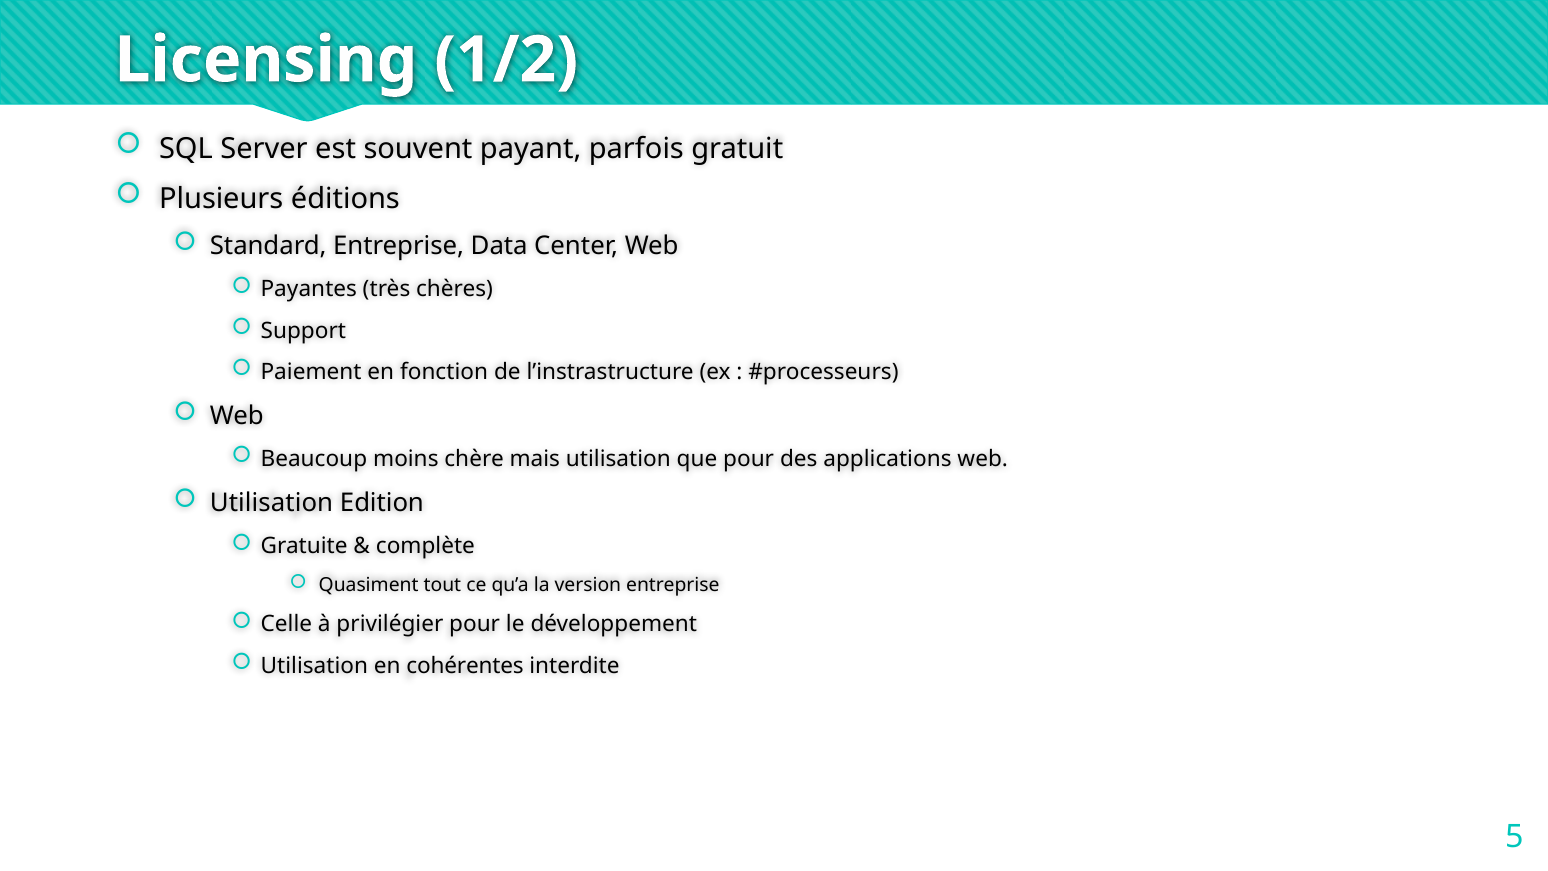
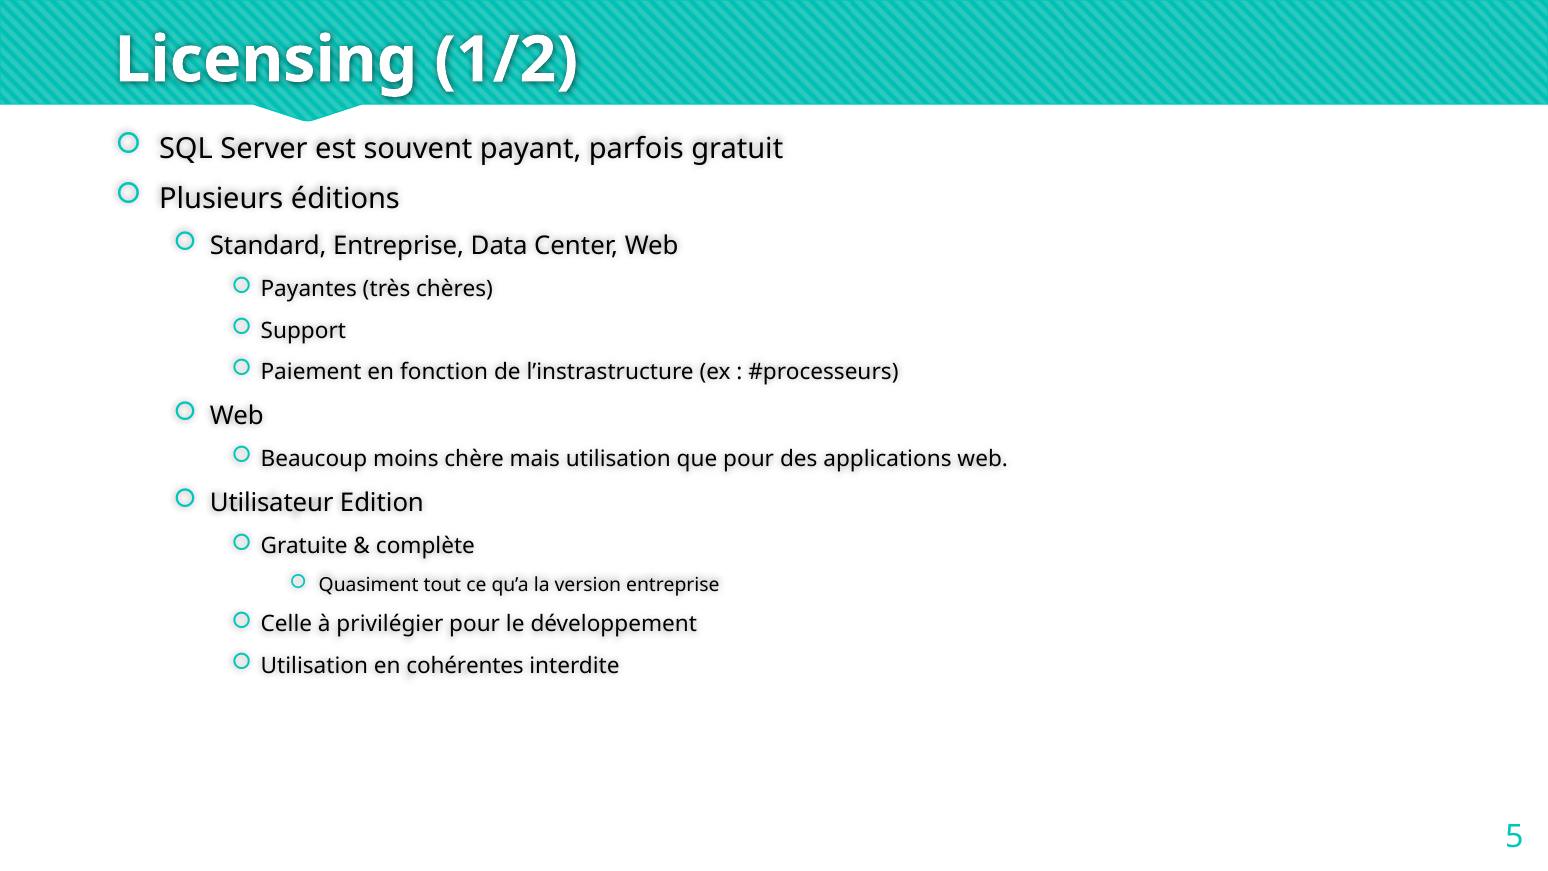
Utilisation: Utilisation -> Utilisateur (272, 503)
